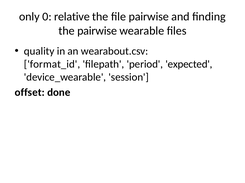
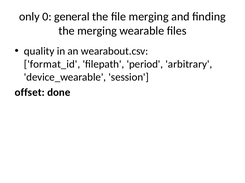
relative: relative -> general (72, 17)
file pairwise: pairwise -> merging (149, 17)
the pairwise: pairwise -> merging (97, 31)
expected: expected -> arbitrary (189, 64)
